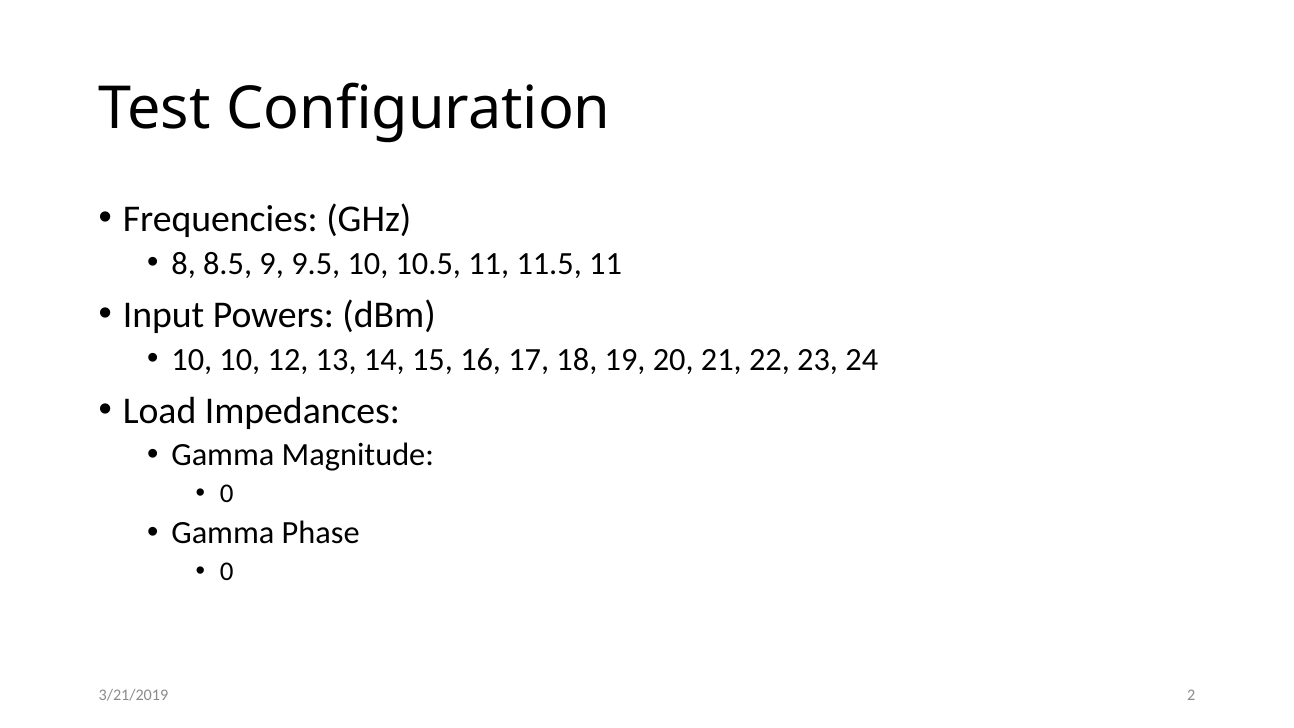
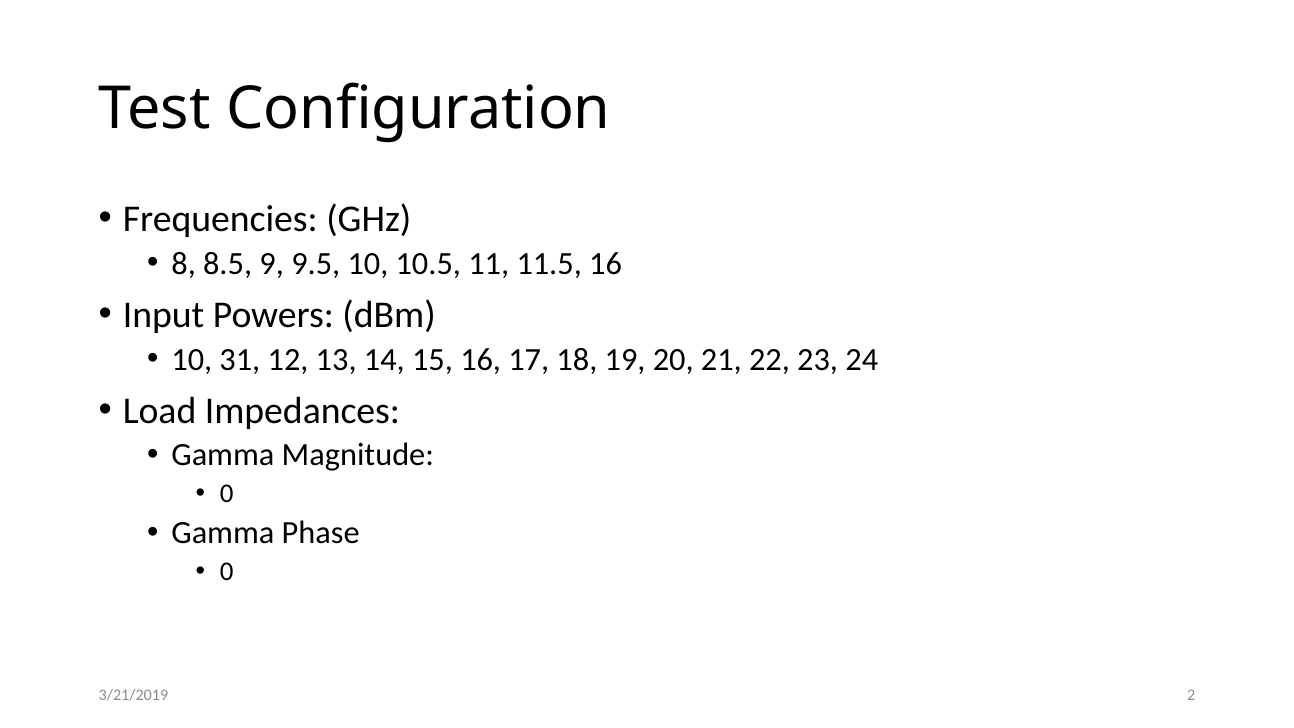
11.5 11: 11 -> 16 (606, 263)
10 10: 10 -> 31 (240, 359)
